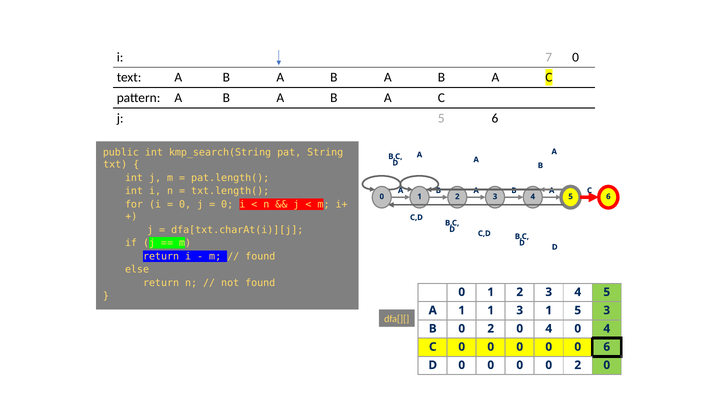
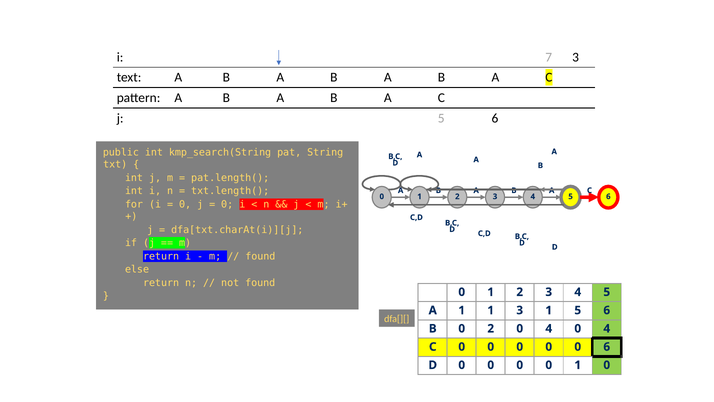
7 0: 0 -> 3 (576, 57)
1 5 3: 3 -> 6 (607, 310)
0 0 2: 2 -> 1 (578, 365)
